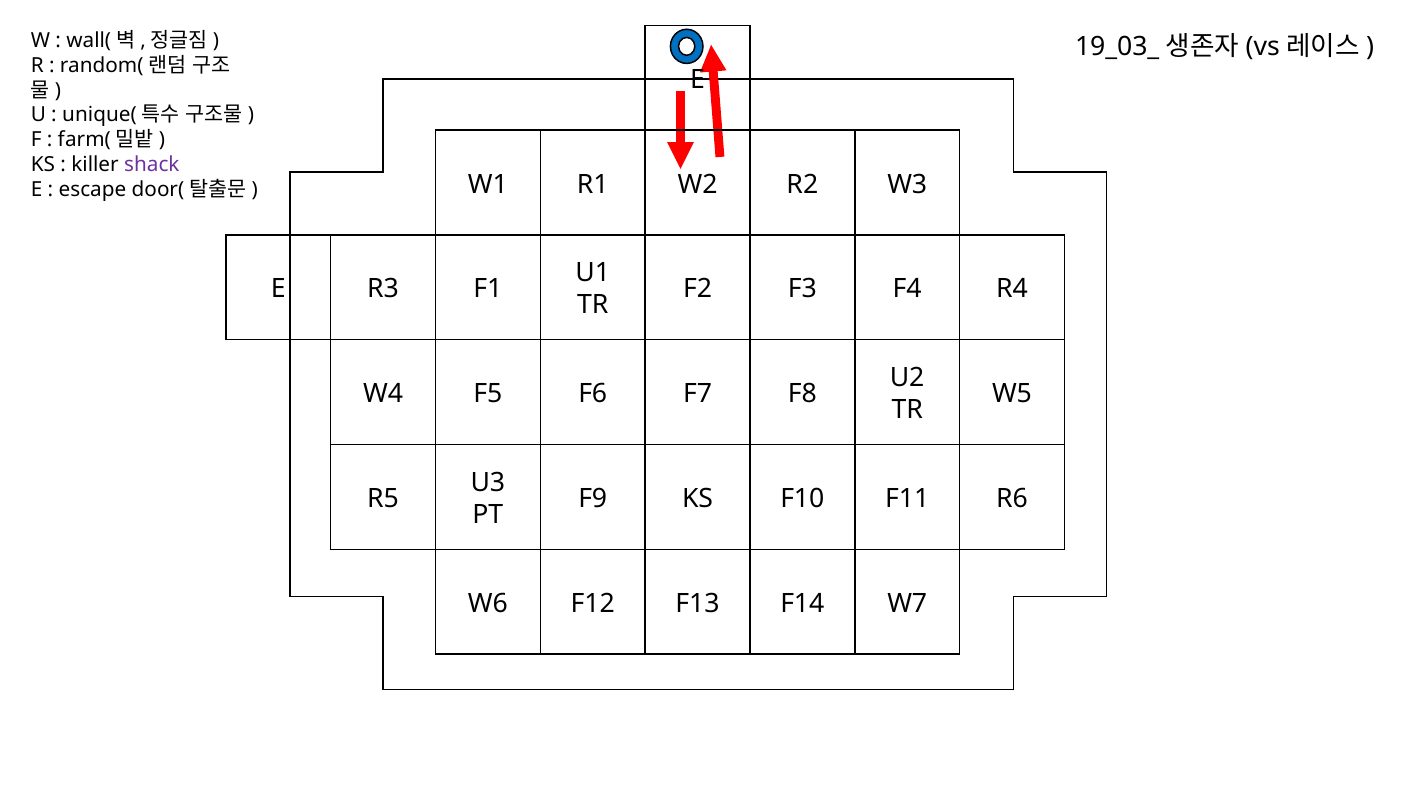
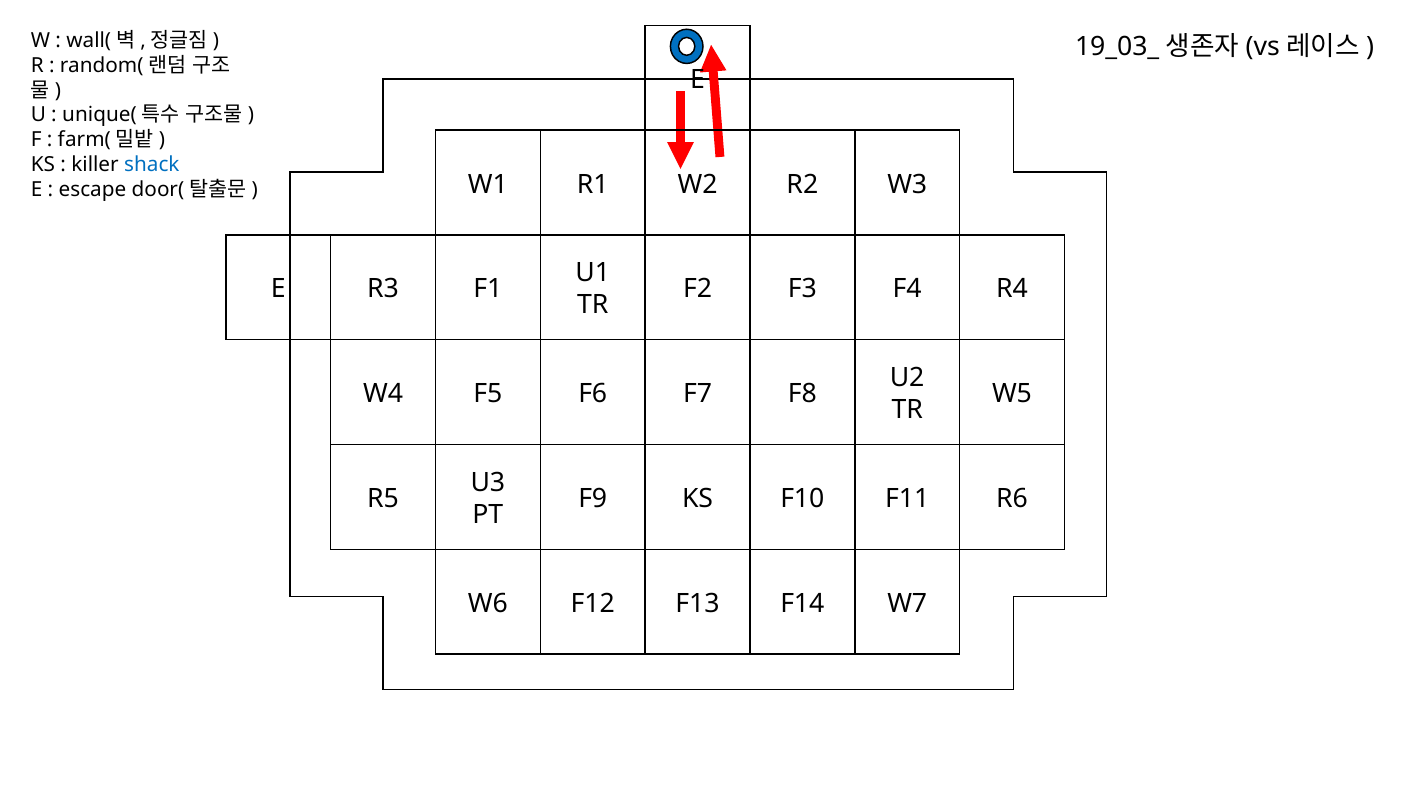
shack colour: purple -> blue (152, 165)
